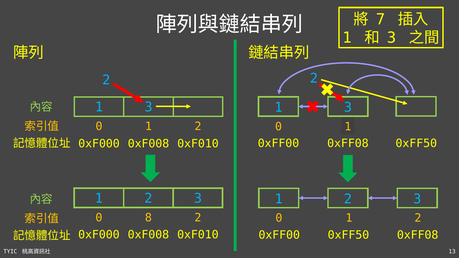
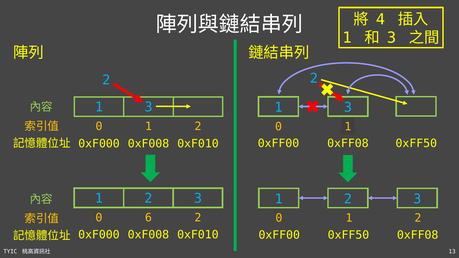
7: 7 -> 4 (380, 19)
8: 8 -> 6 (148, 218)
